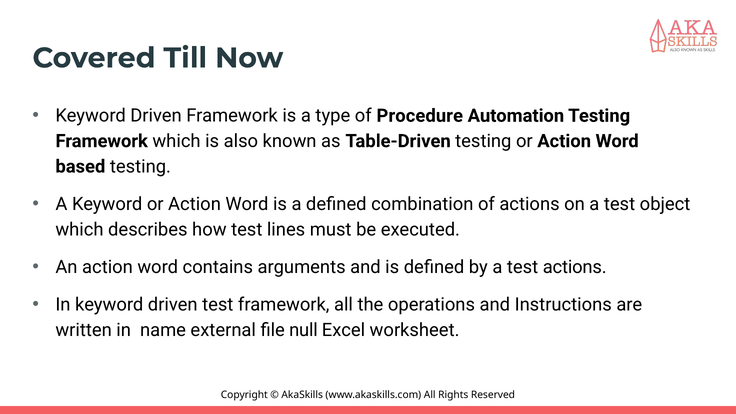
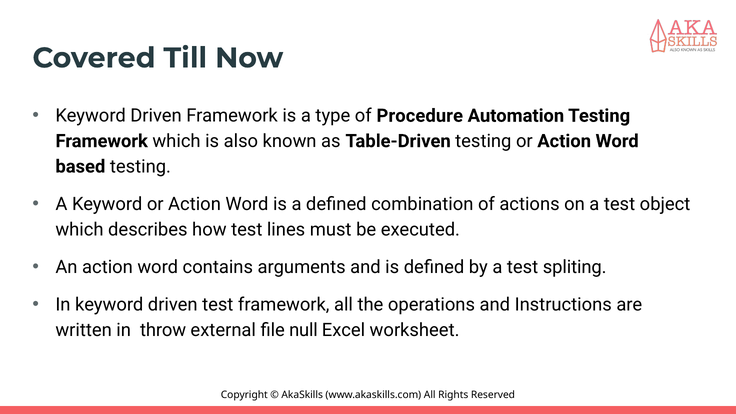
test actions: actions -> spliting (575, 267)
name: name -> throw (163, 330)
